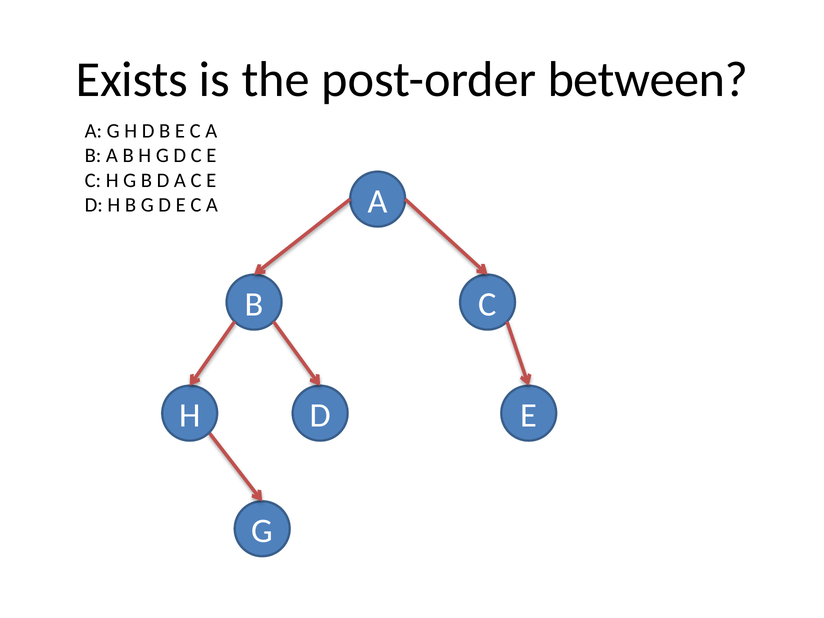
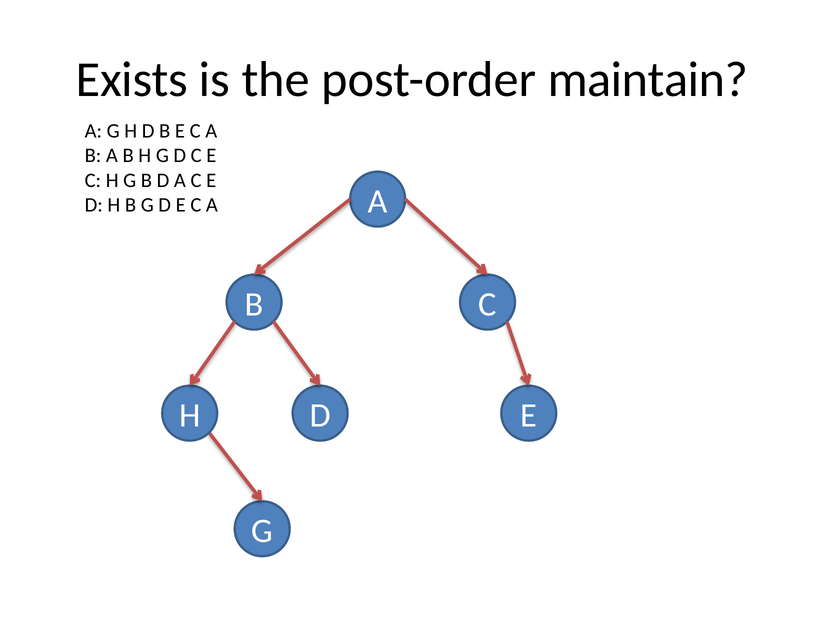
between: between -> maintain (648, 80)
